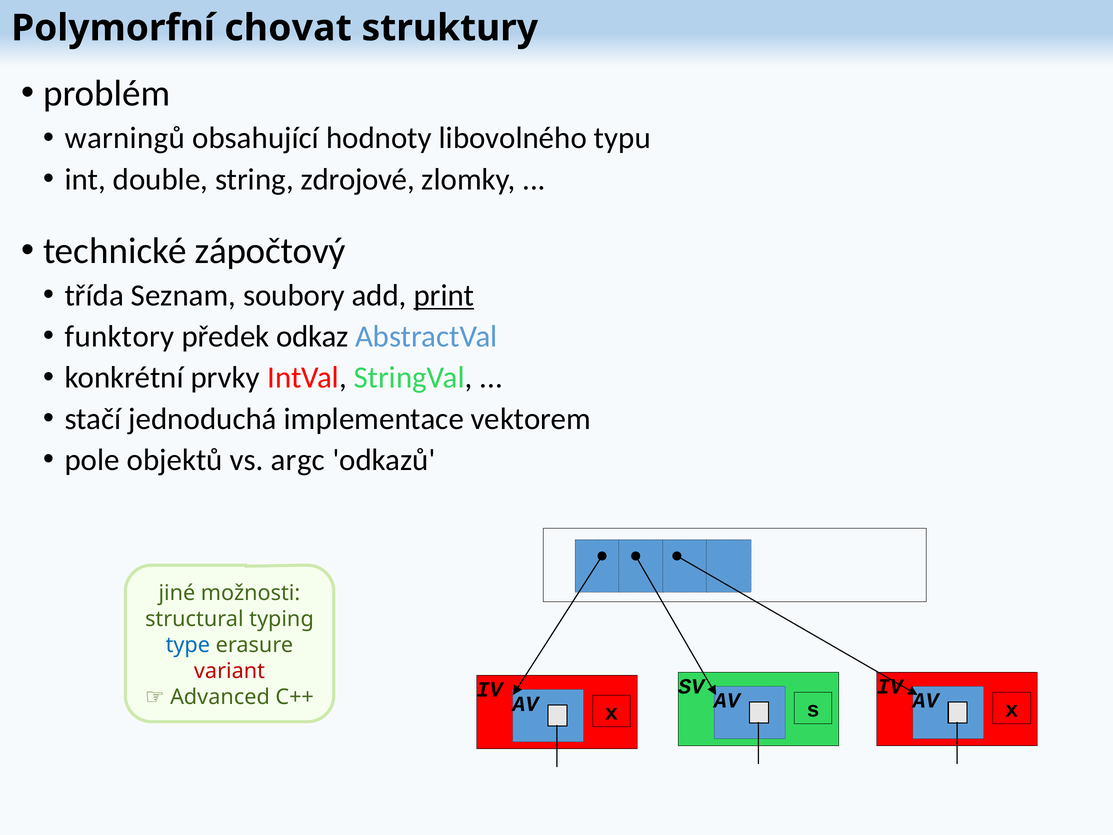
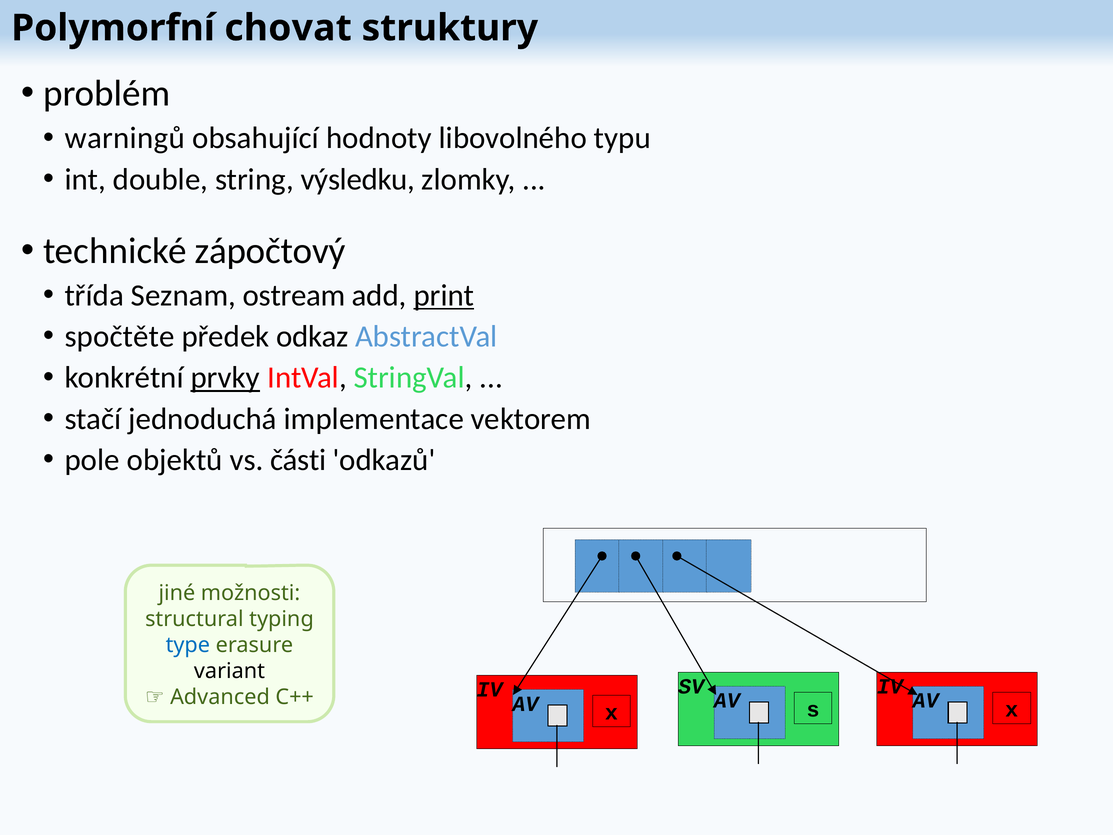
zdrojové: zdrojové -> výsledku (358, 179)
soubory: soubory -> ostream (294, 295)
funktory: funktory -> spočtěte (120, 336)
prvky underline: none -> present (225, 378)
argc: argc -> části (298, 460)
variant colour: red -> black (230, 671)
